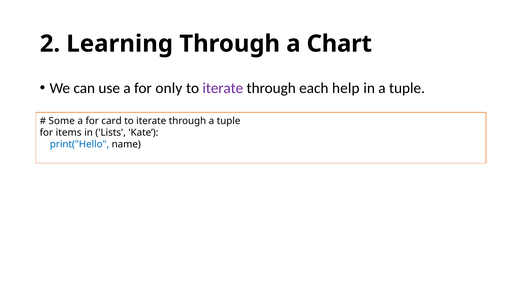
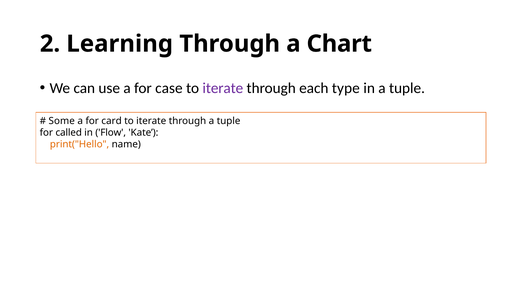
only: only -> case (169, 88)
help: help -> type (346, 88)
items: items -> called (69, 133)
Lists: Lists -> Flow (111, 133)
print("Hello colour: blue -> orange (80, 145)
